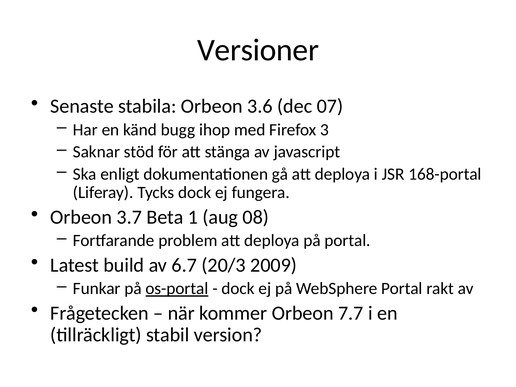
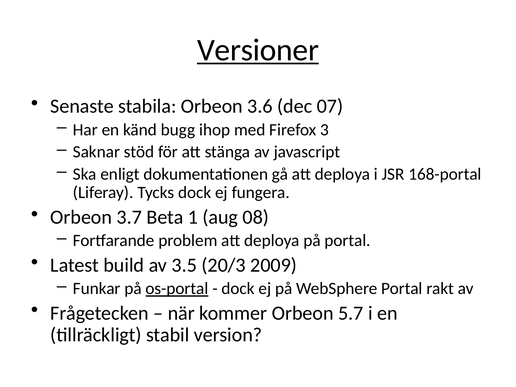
Versioner underline: none -> present (258, 50)
6.7: 6.7 -> 3.5 (184, 265)
7.7: 7.7 -> 5.7 (351, 313)
